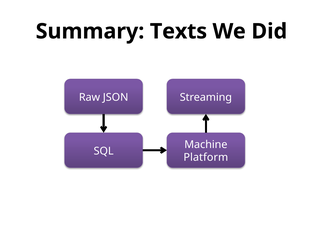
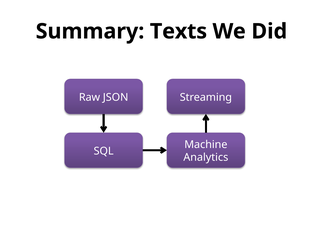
Platform: Platform -> Analytics (206, 158)
